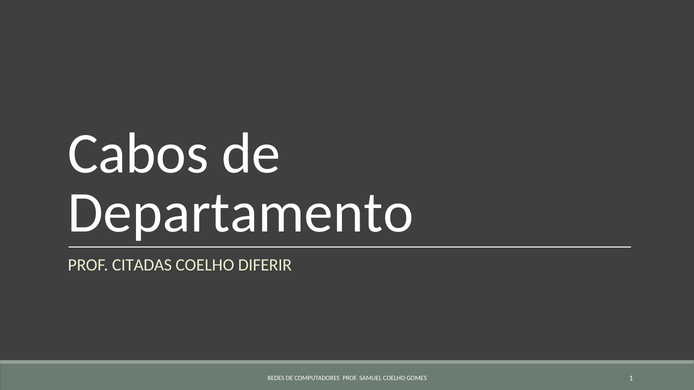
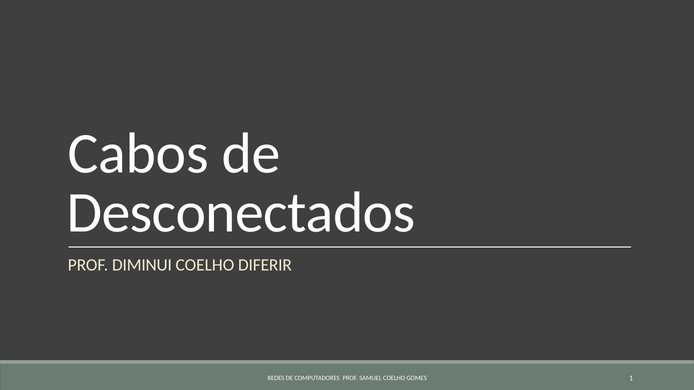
Departamento: Departamento -> Desconectados (241, 213)
CITADAS: CITADAS -> DIMINUI (142, 266)
